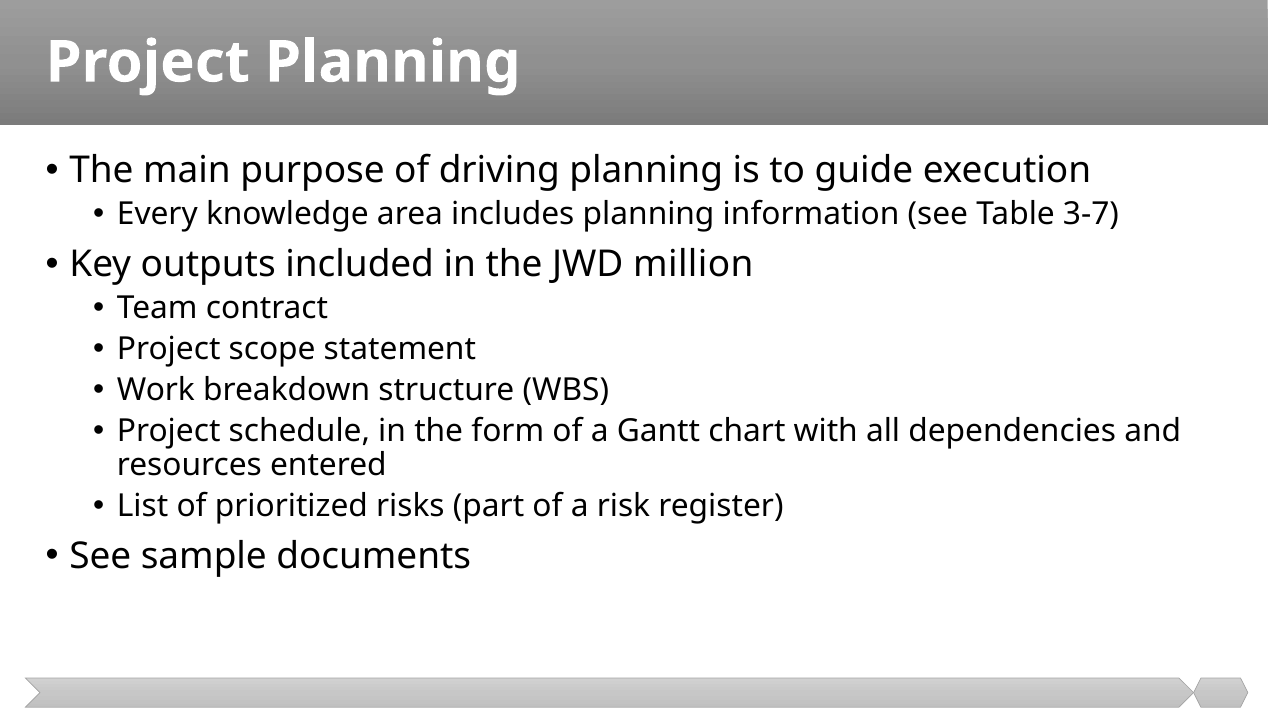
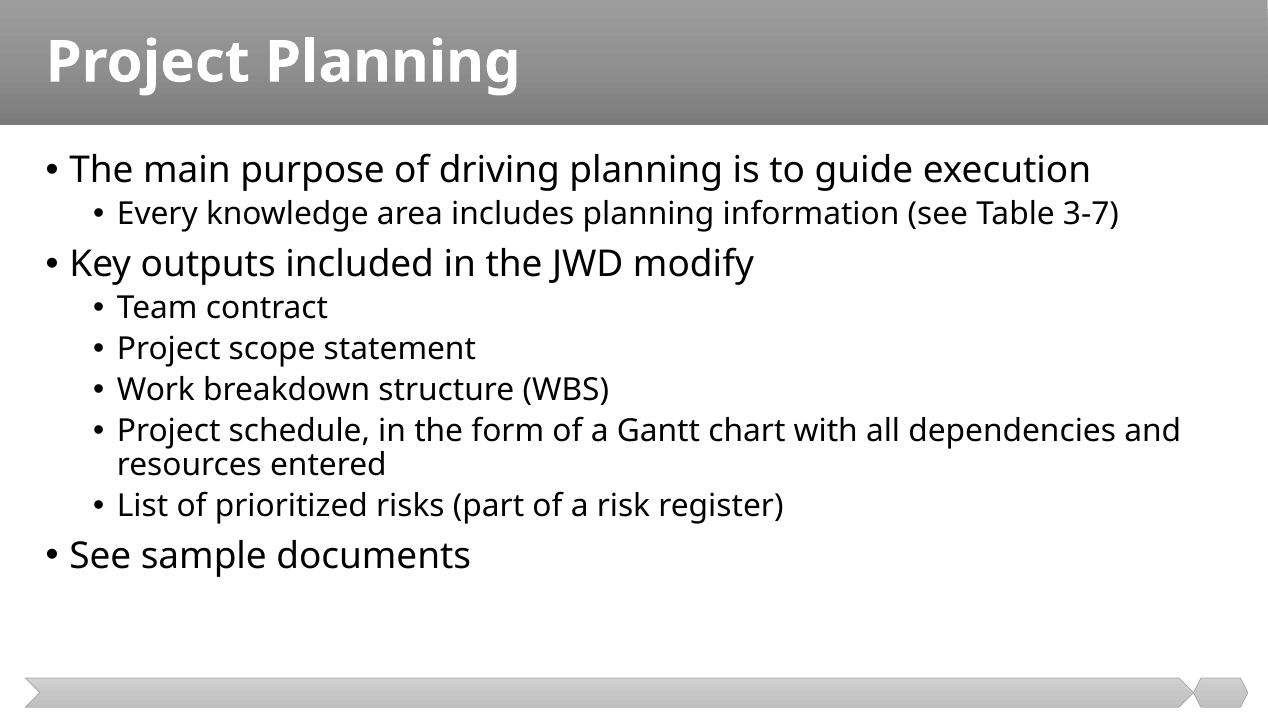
million: million -> modify (693, 265)
